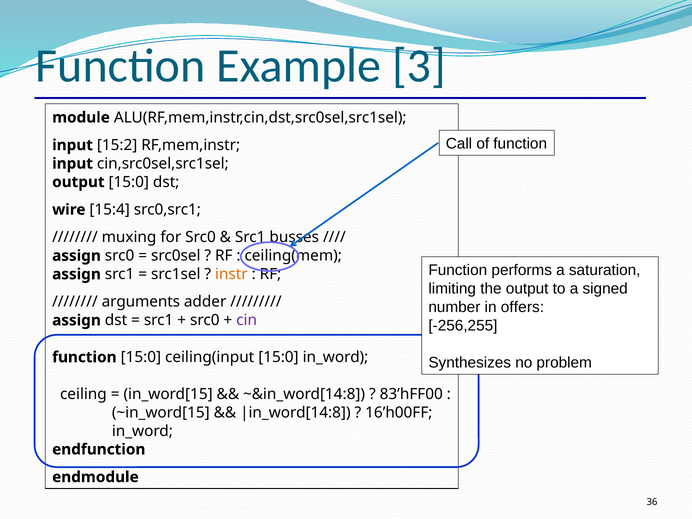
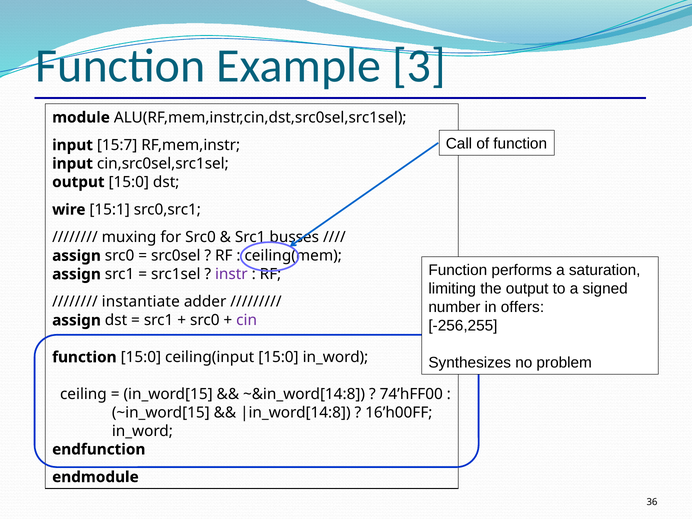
15:2: 15:2 -> 15:7 (117, 145)
15:4: 15:4 -> 15:1 (110, 210)
instr colour: orange -> purple (231, 274)
arguments: arguments -> instantiate (141, 302)
83’hFF00: 83’hFF00 -> 74’hFF00 (411, 394)
